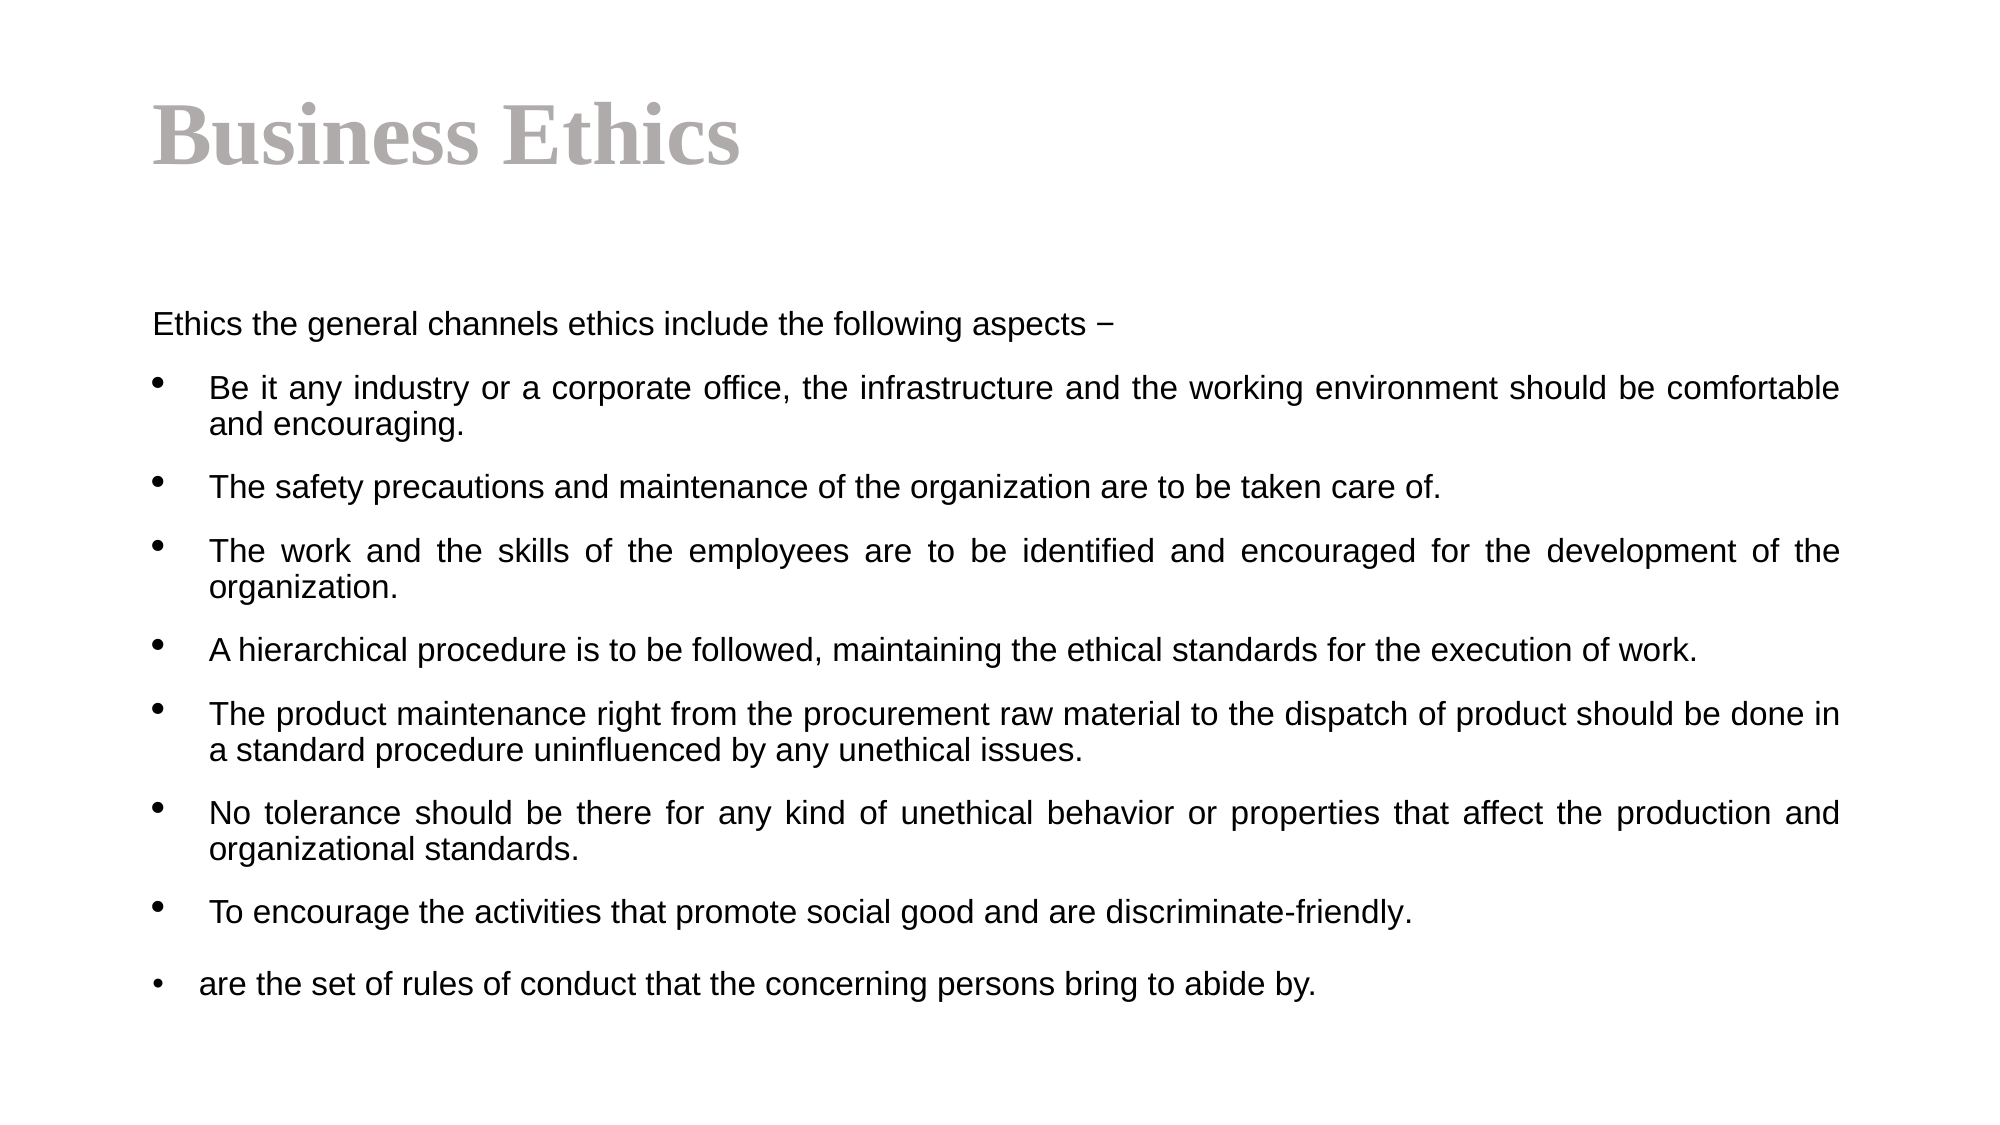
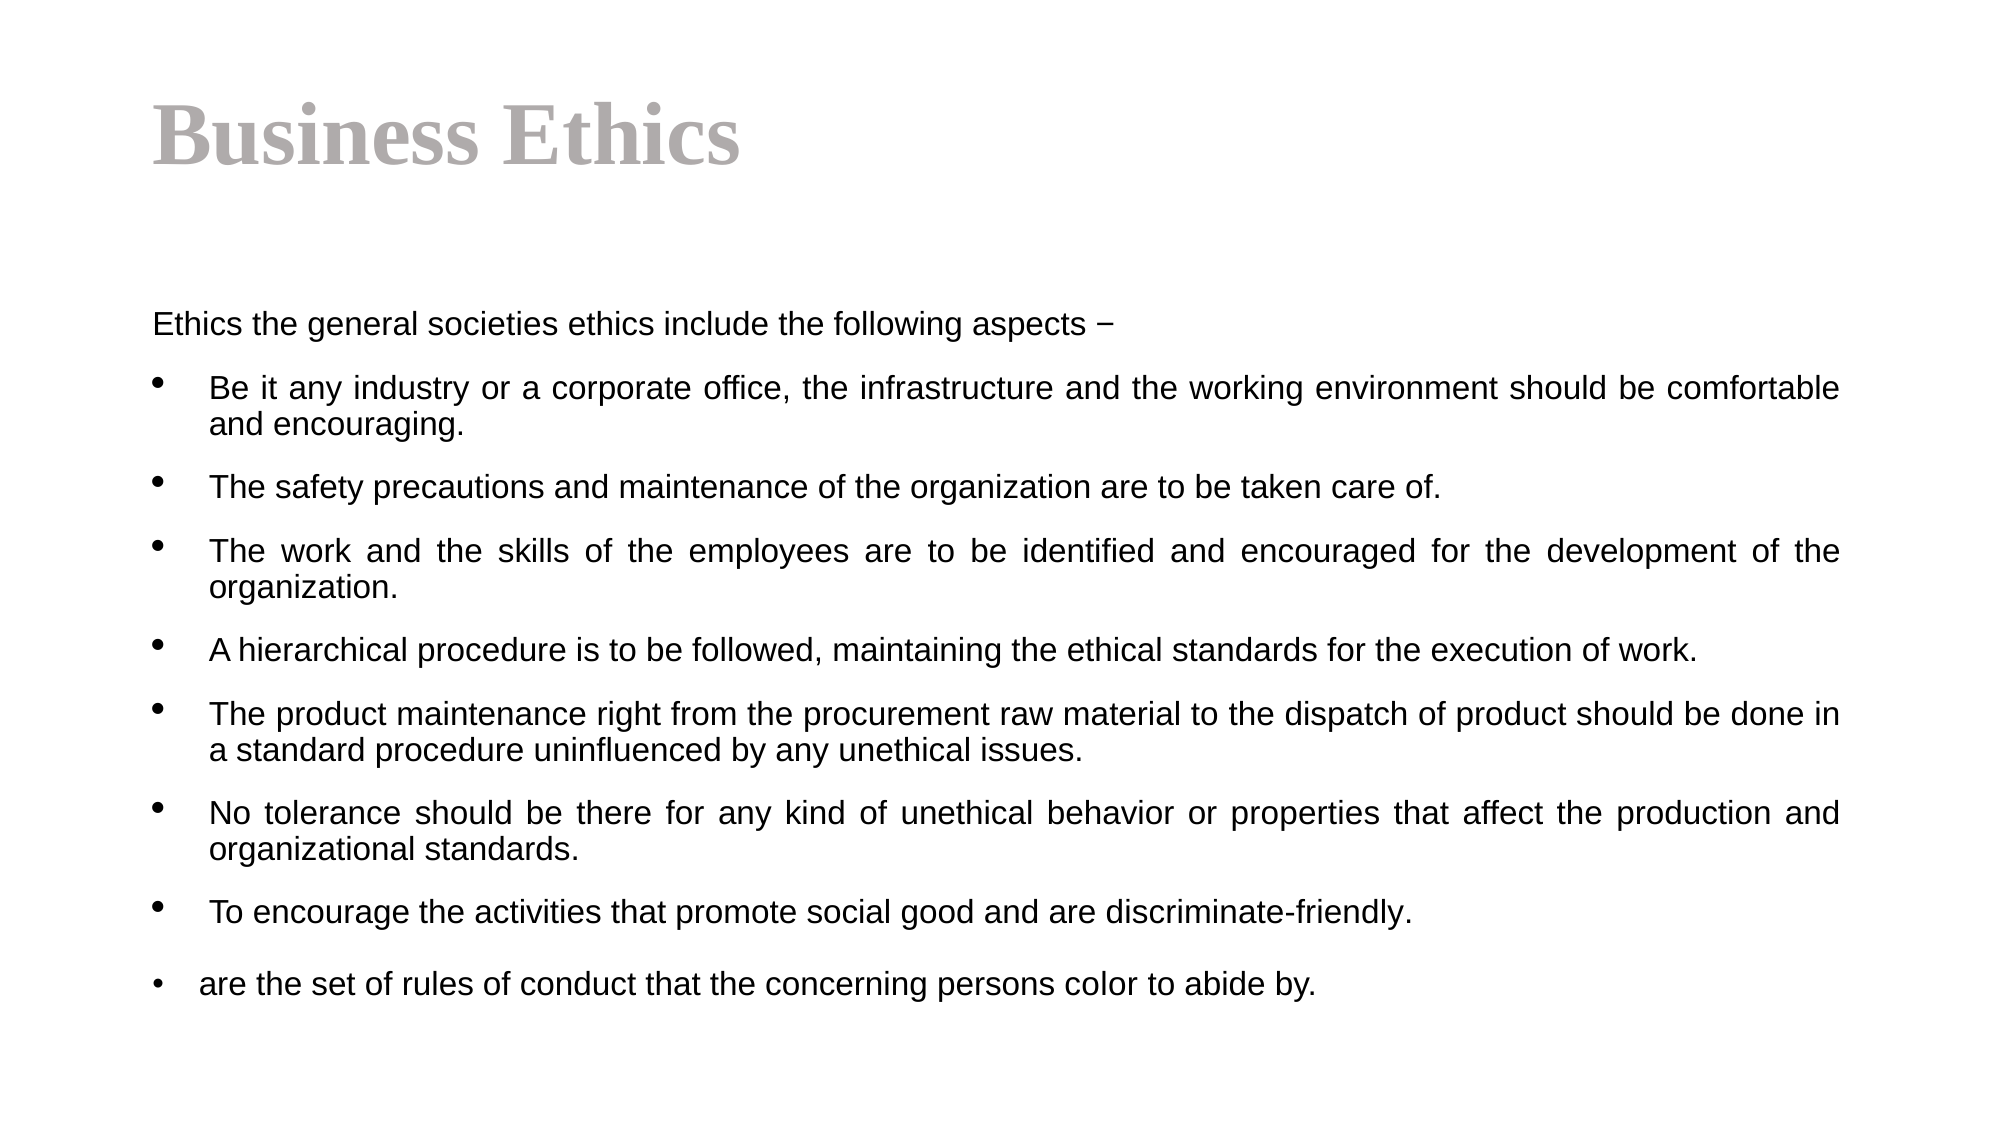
channels: channels -> societies (493, 325)
bring: bring -> color (1101, 985)
